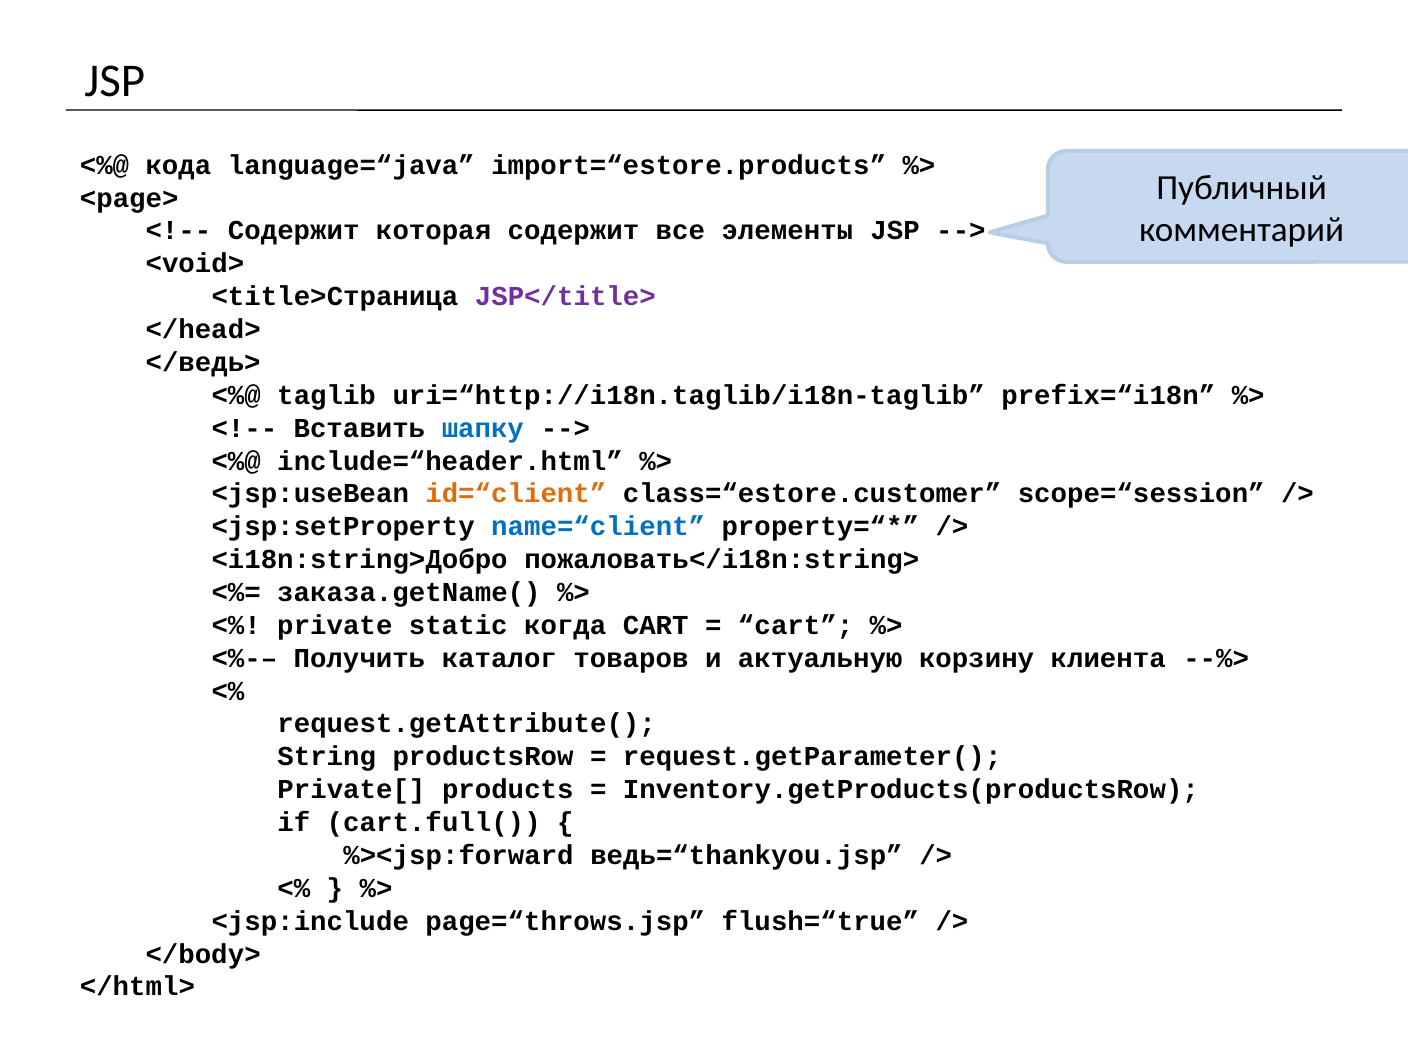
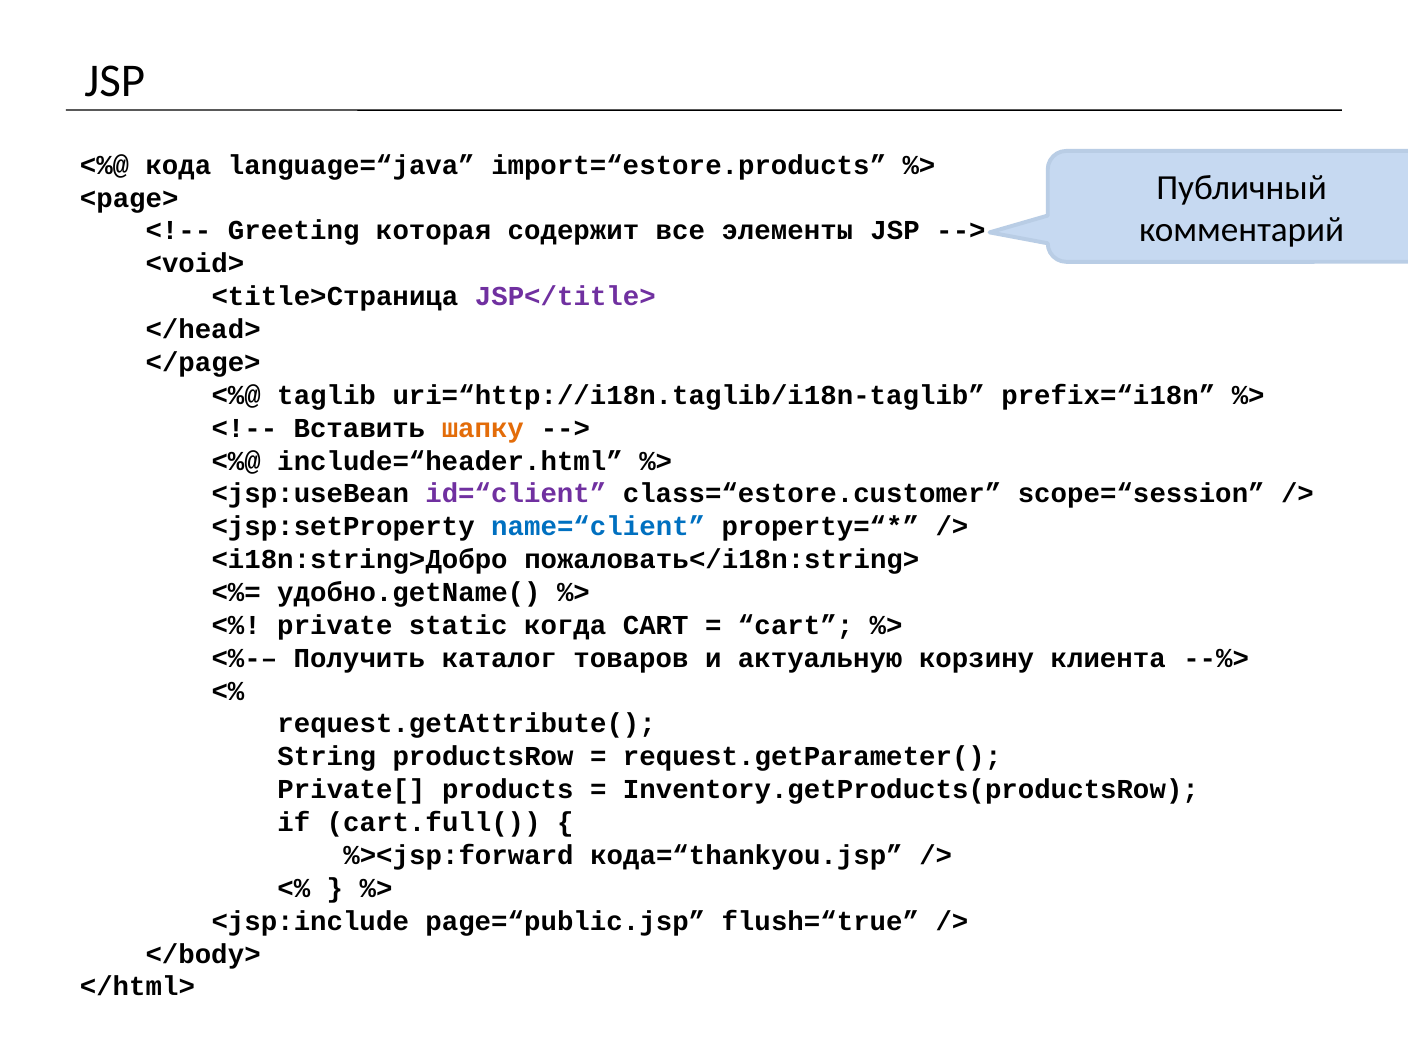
Содержит: Содержит -> Greeting (294, 231)
</ведь>: </ведь> -> </page> (203, 362)
шапку colour: blue -> orange (483, 428)
id=“client colour: orange -> purple (516, 494)
заказа.getName(: заказа.getName( -> удобно.getName( (409, 592)
ведь=“thankyou.jsp: ведь=“thankyou.jsp -> кода=“thankyou.jsp (746, 855)
page=“throws.jsp: page=“throws.jsp -> page=“public.jsp (565, 921)
